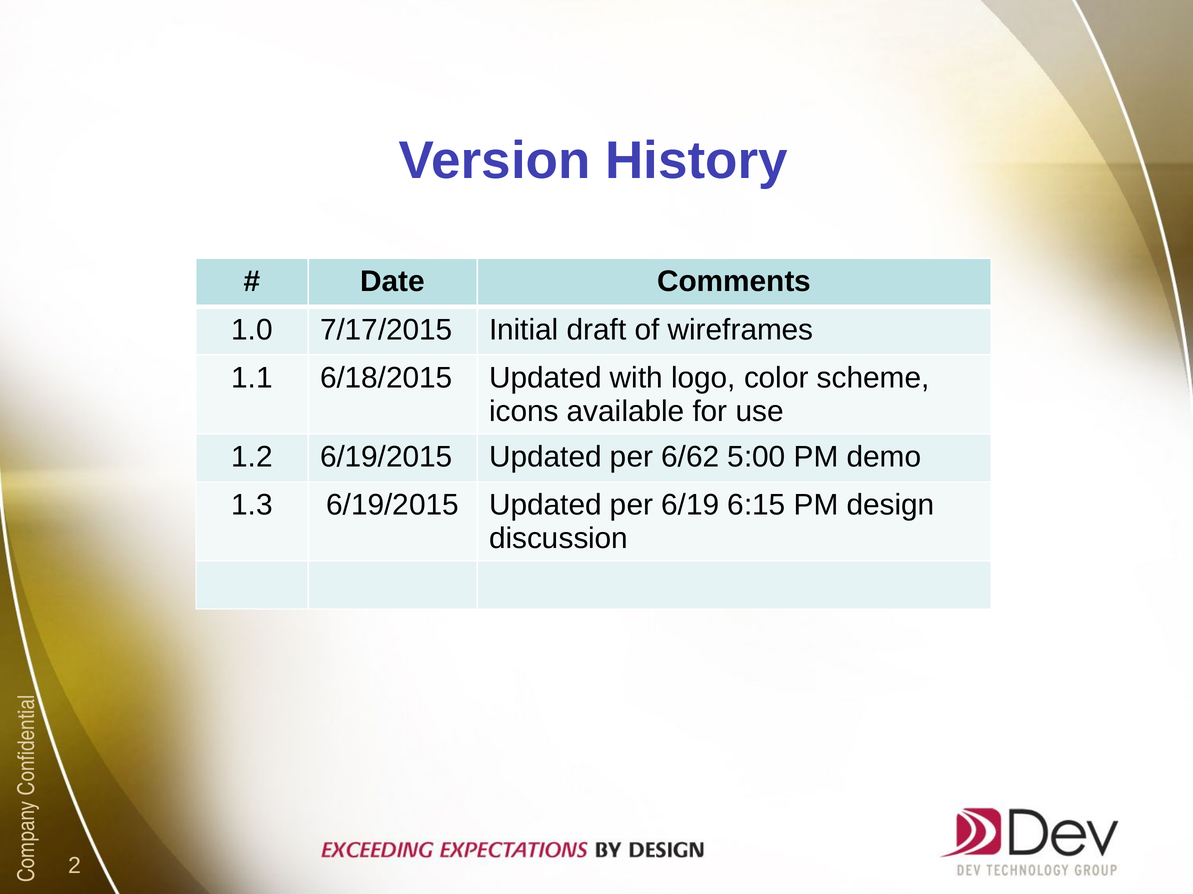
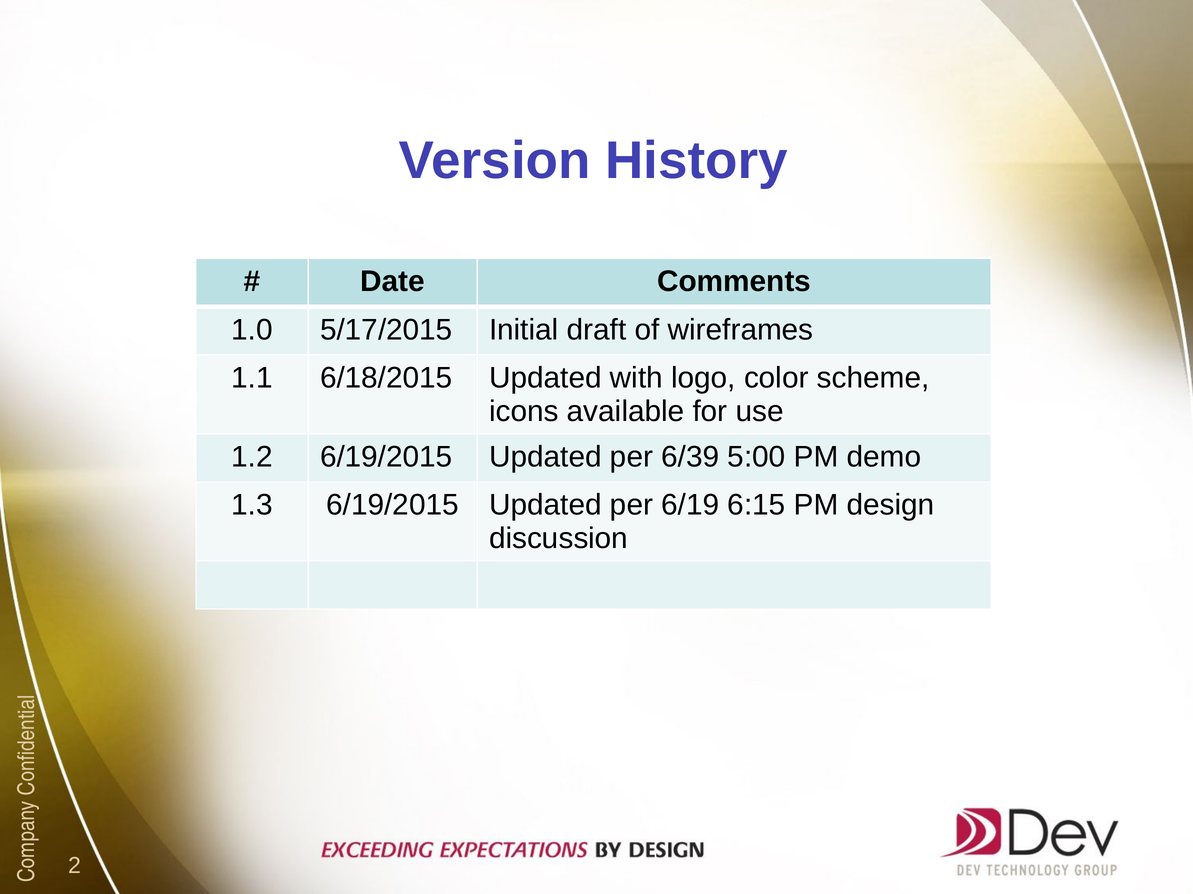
7/17/2015: 7/17/2015 -> 5/17/2015 (386, 330)
6/62: 6/62 -> 6/39 (690, 457)
